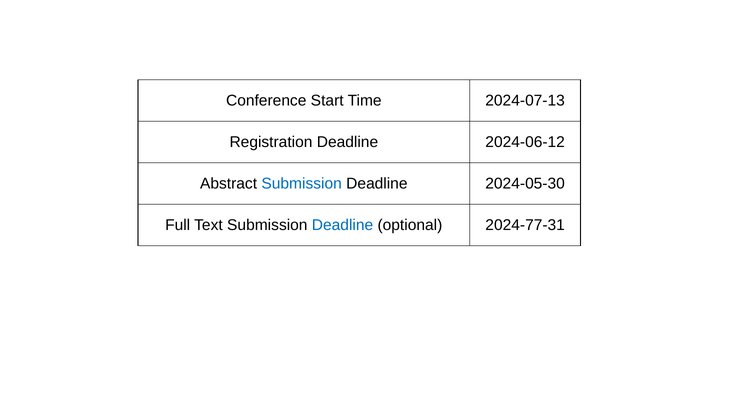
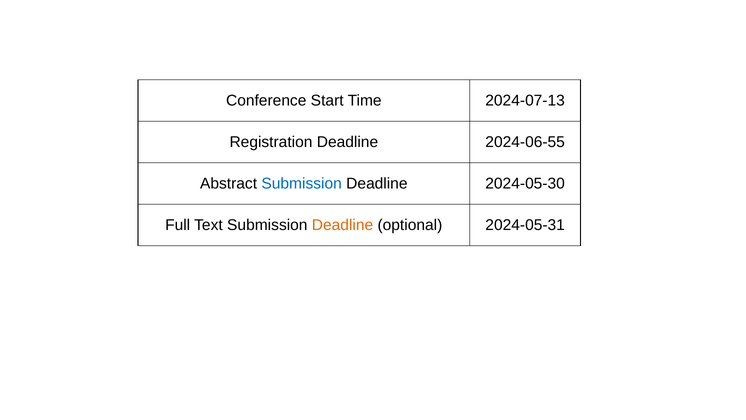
2024-06-12: 2024-06-12 -> 2024-06-55 (525, 142)
Deadline colour: blue -> orange (343, 225)
2024-77-31: 2024-77-31 -> 2024-05-31 (525, 225)
